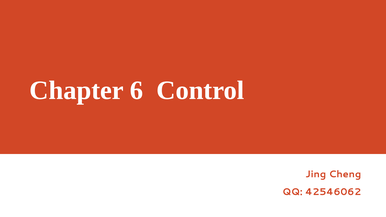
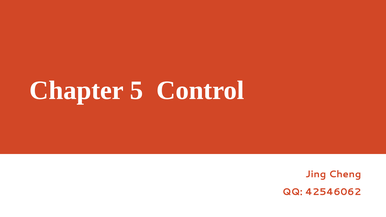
6: 6 -> 5 (136, 90)
